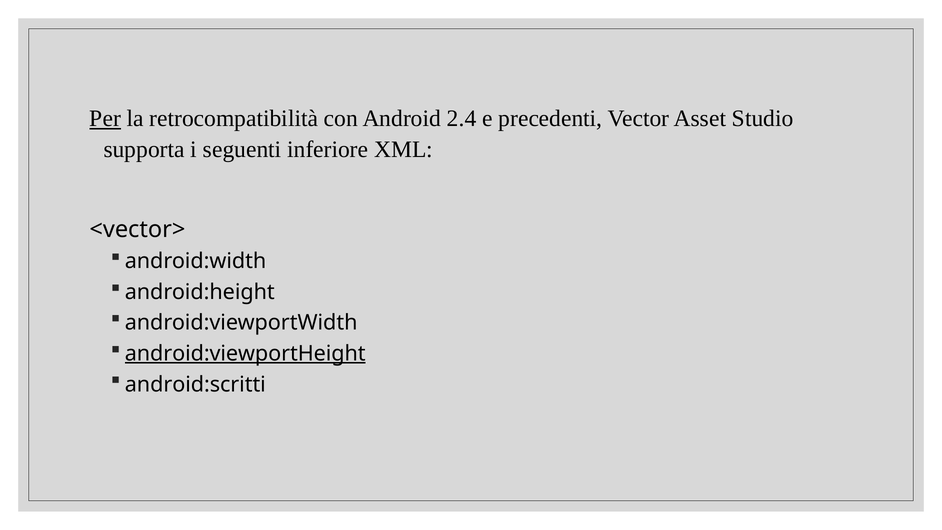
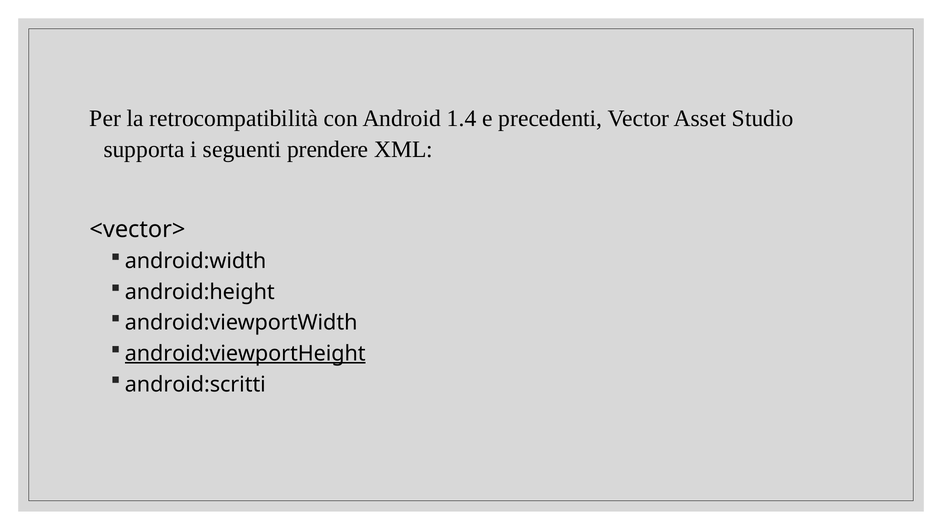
Per underline: present -> none (105, 119)
2.4: 2.4 -> 1.4 (462, 119)
inferiore: inferiore -> prendere (328, 150)
